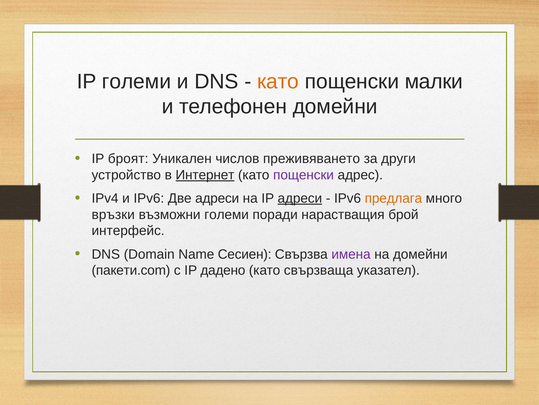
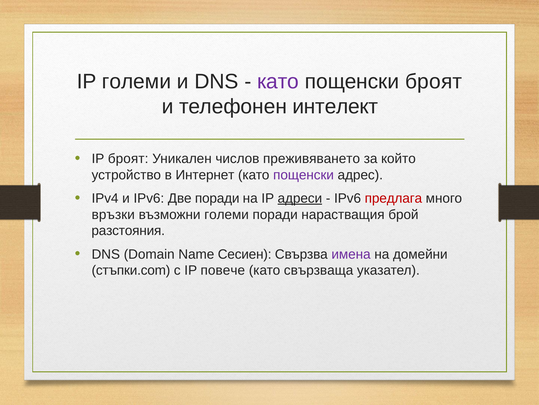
като colour: orange -> purple (278, 81)
пощенски малки: малки -> броят (434, 81)
телефонен домейни: домейни -> интелект (335, 106)
други: други -> който (398, 159)
Интернет underline: present -> none (205, 175)
Две адреси: адреси -> поради (217, 198)
предлага colour: orange -> red (393, 198)
интерфейс: интерфейс -> разстояния (128, 230)
пакети.com: пакети.com -> стъпки.com (131, 270)
дадено: дадено -> повече (223, 270)
